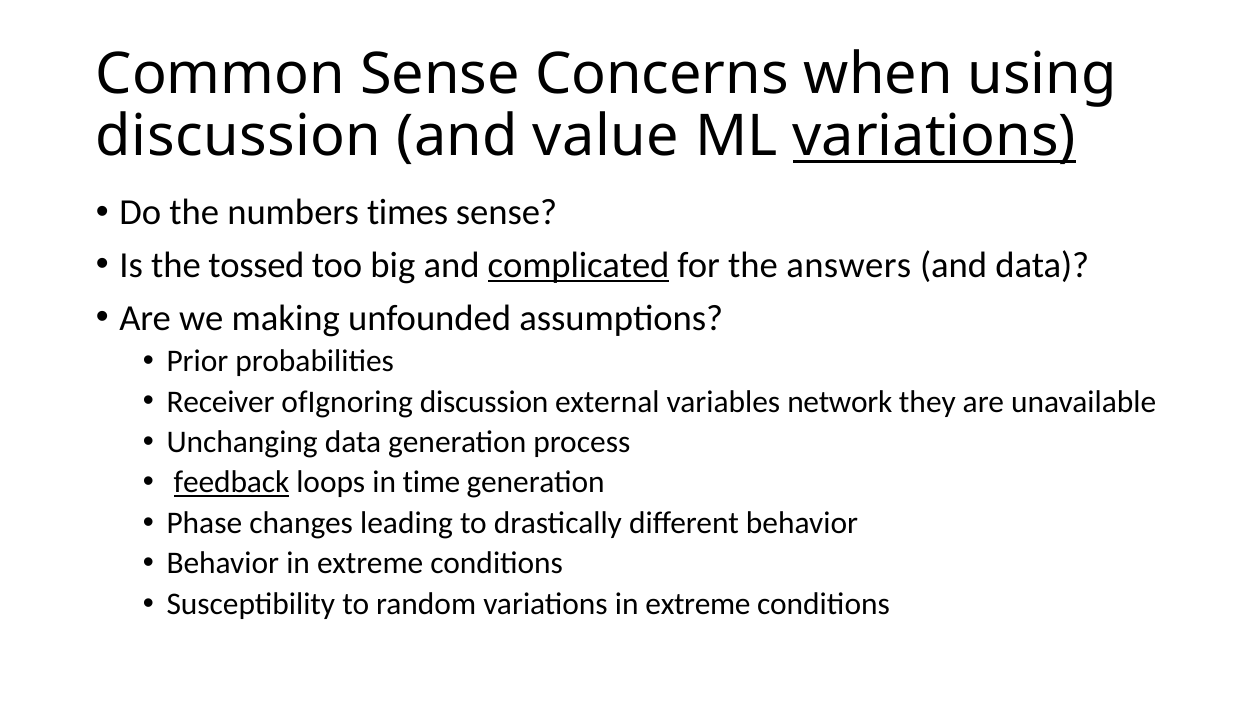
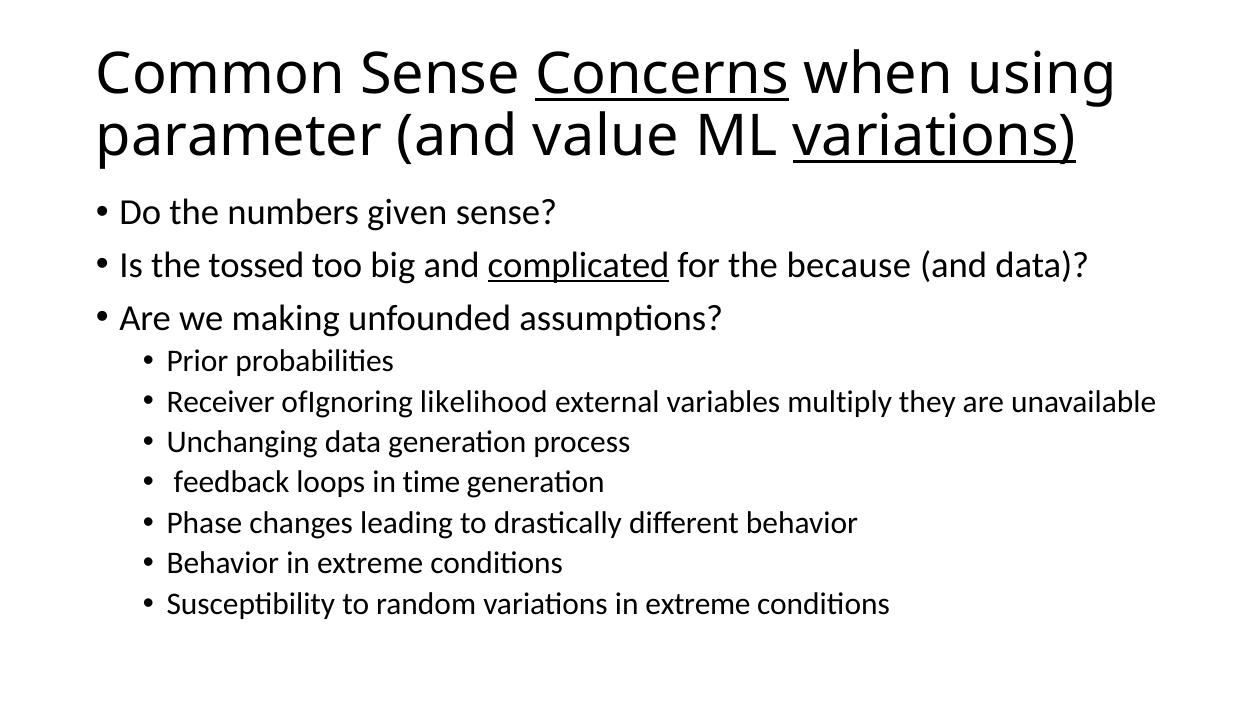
Concerns underline: none -> present (662, 74)
discussion: discussion -> parameter (239, 137)
times: times -> given (407, 213)
answers: answers -> because (849, 265)
ofIgnoring discussion: discussion -> likelihood (484, 402)
network: network -> multiply (840, 402)
feedback underline: present -> none (231, 483)
